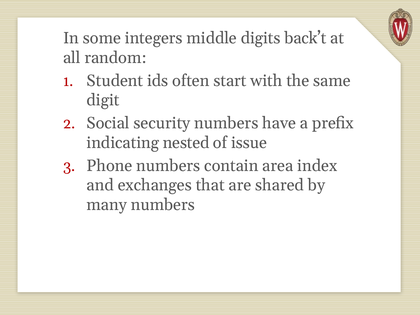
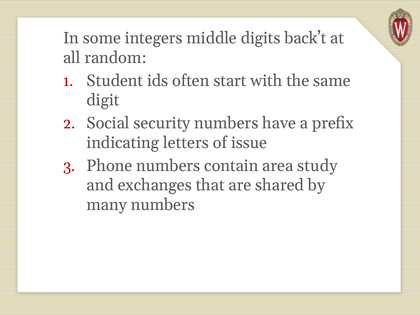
nested: nested -> letters (186, 143)
index: index -> study (317, 166)
